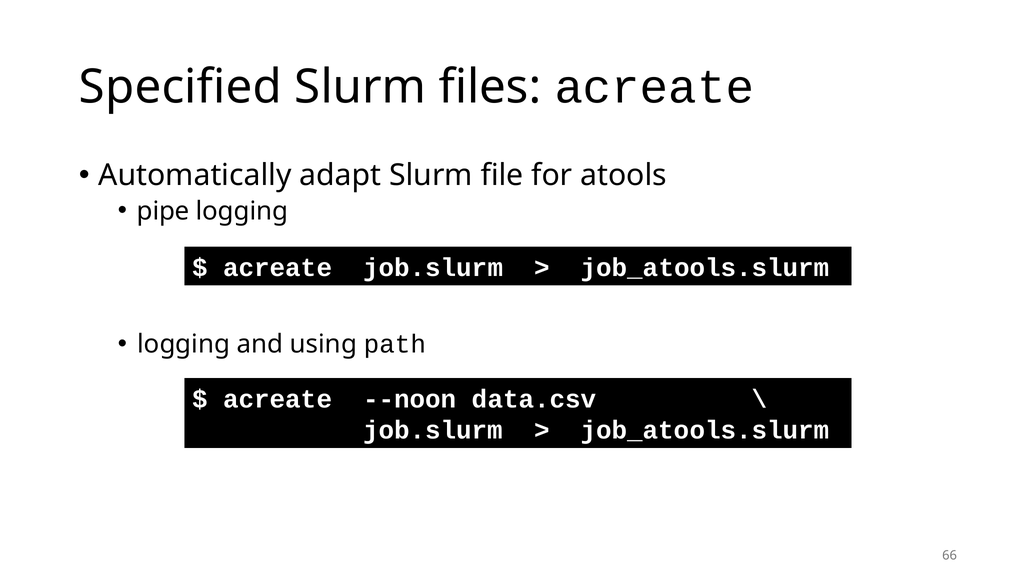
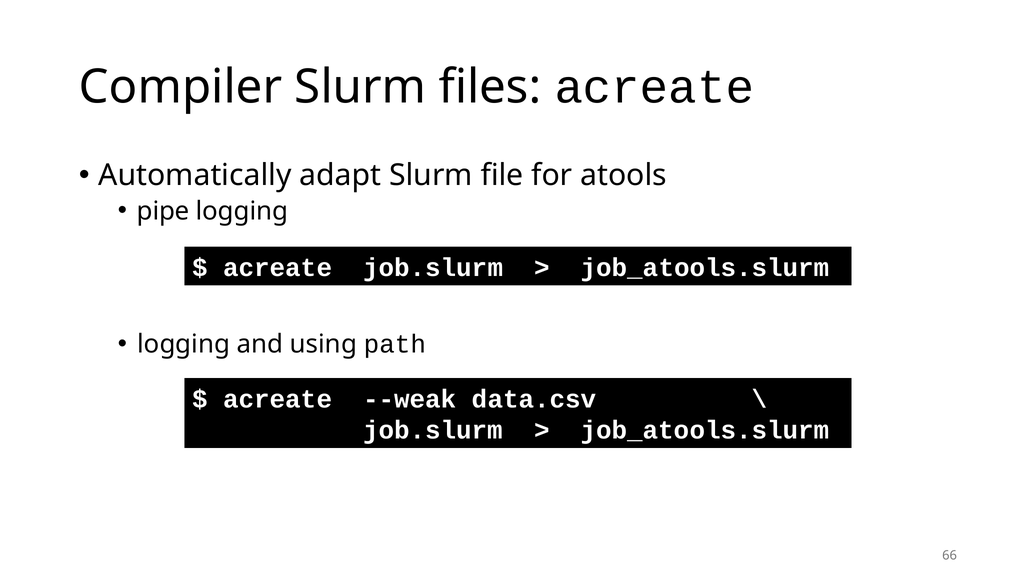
Specified: Specified -> Compiler (181, 87)
--noon: --noon -> --weak (410, 399)
